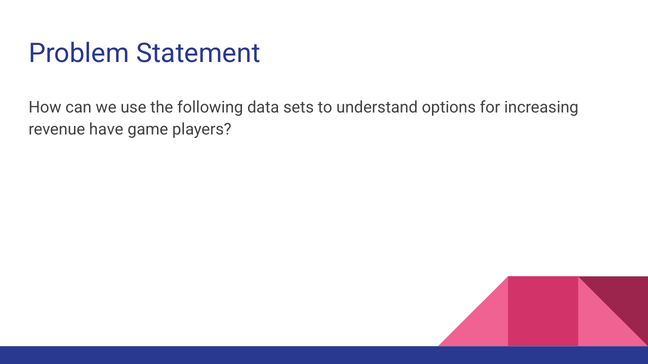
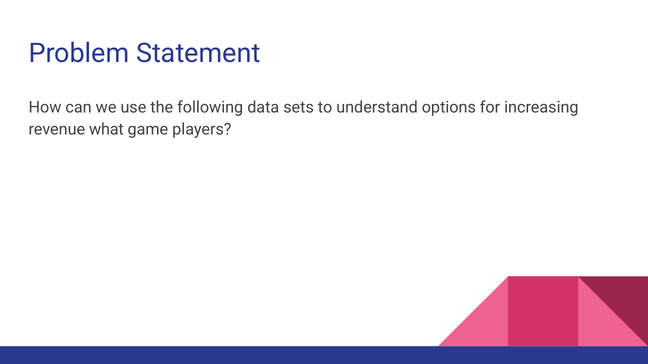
have: have -> what (106, 130)
